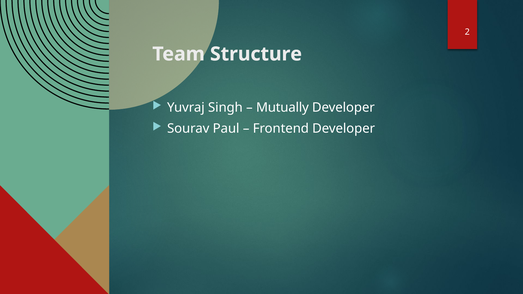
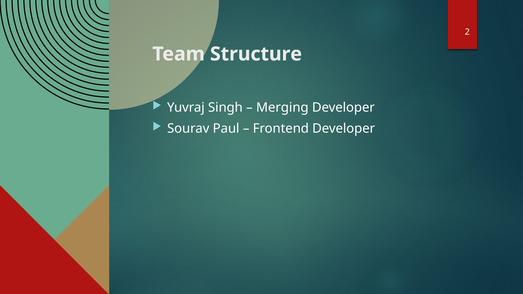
Mutually: Mutually -> Merging (282, 108)
